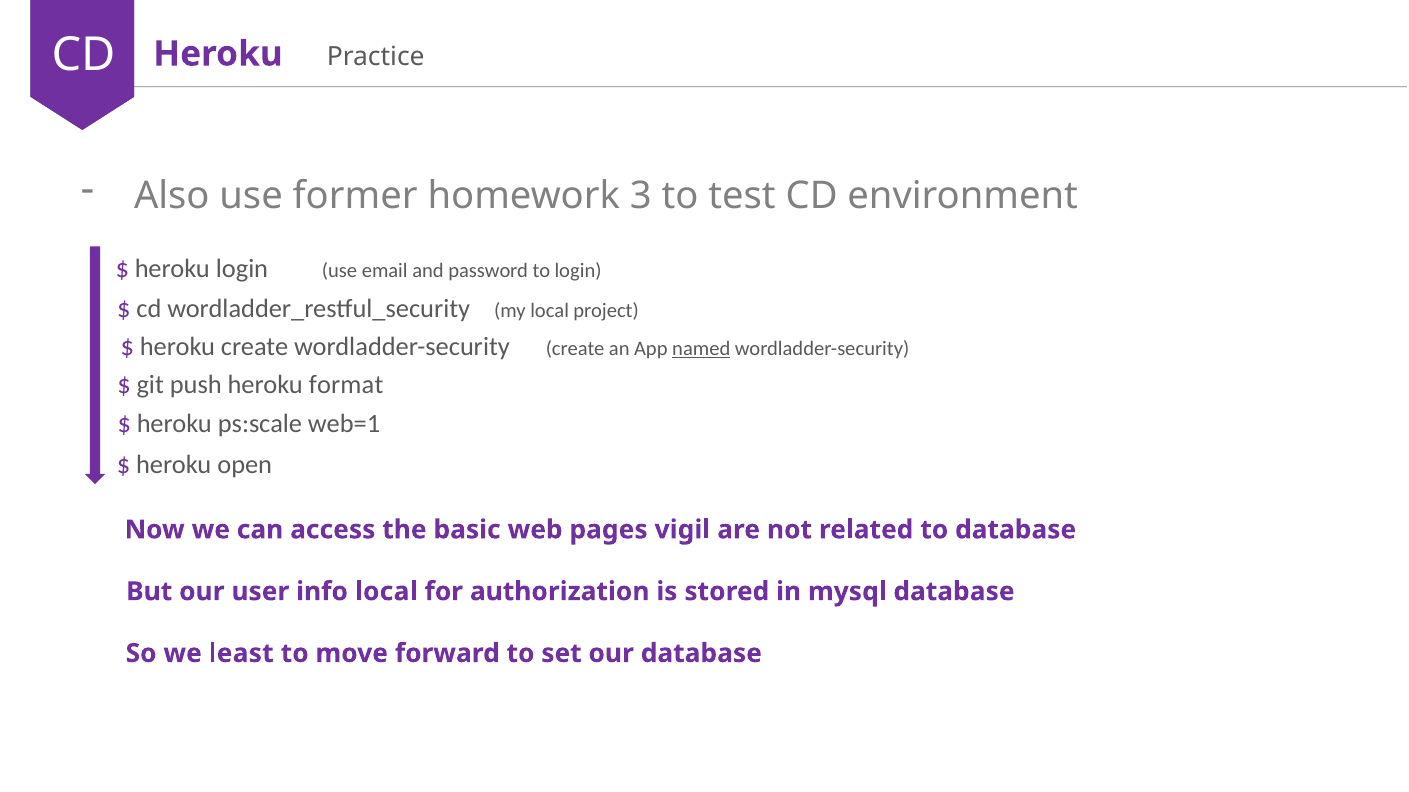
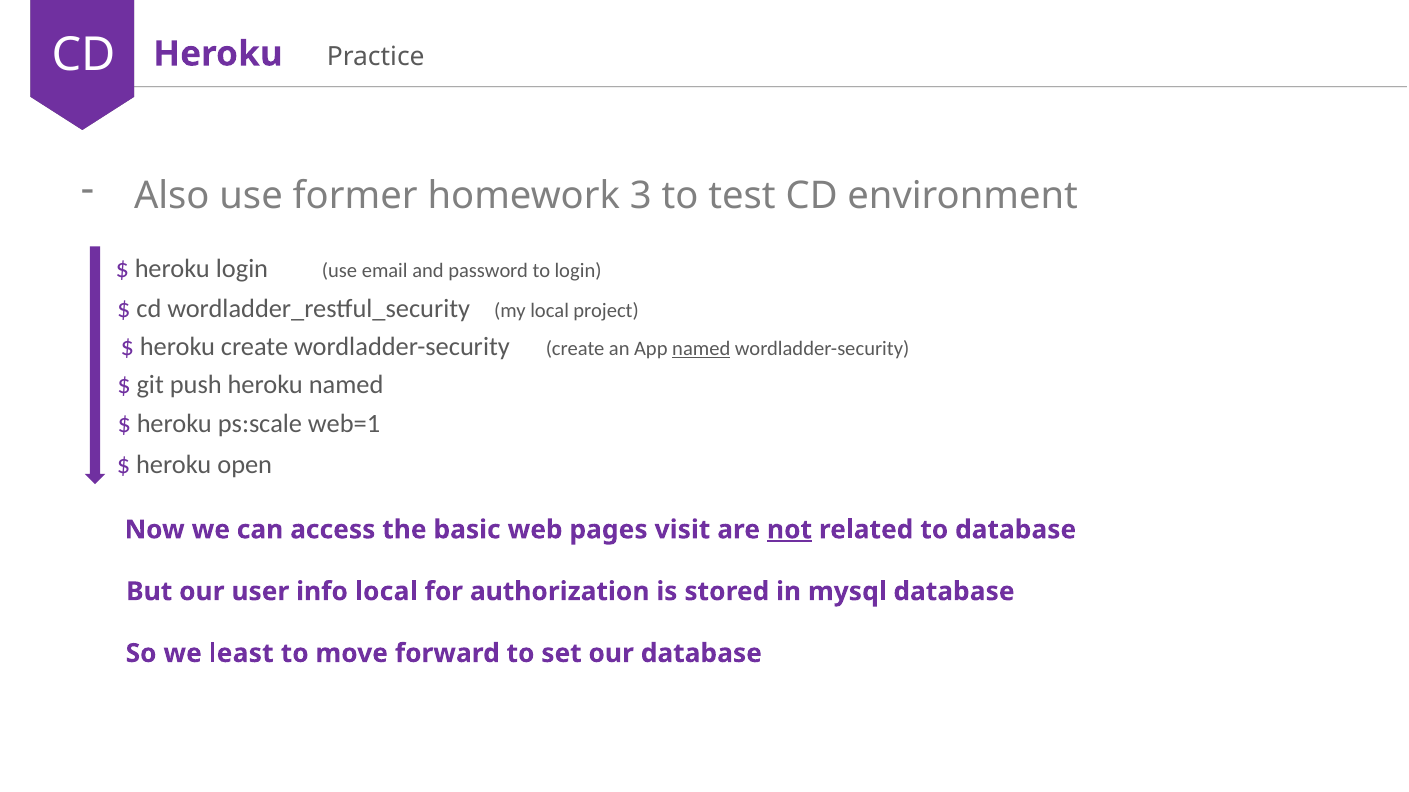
heroku format: format -> named (346, 385)
vigil: vigil -> visit (682, 530)
not underline: none -> present (789, 530)
